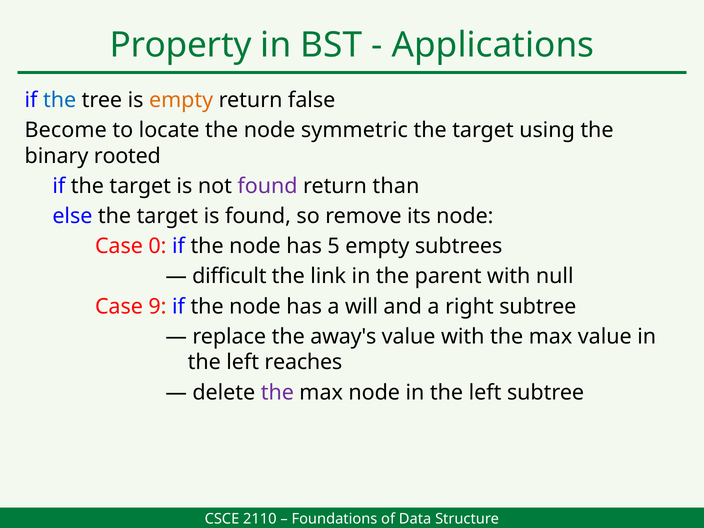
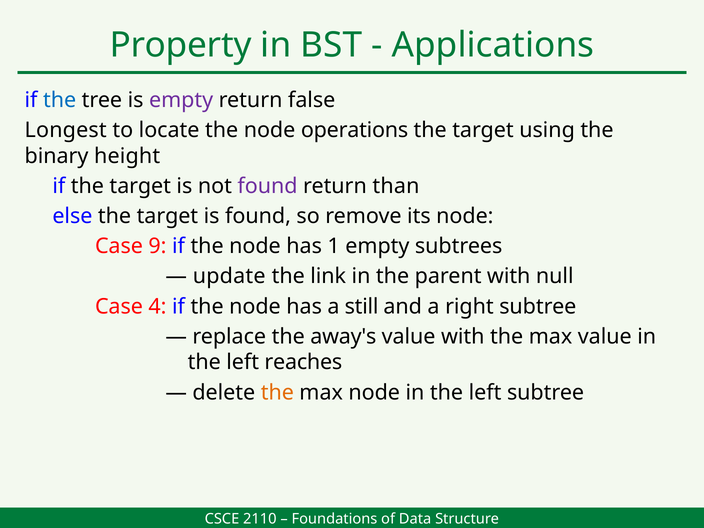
empty colour: orange -> purple (181, 100)
Become: Become -> Longest (66, 130)
symmetric: symmetric -> operations (355, 130)
rooted: rooted -> height (127, 156)
0: 0 -> 9 (157, 246)
5: 5 -> 1 (334, 246)
difficult: difficult -> update (229, 276)
9: 9 -> 4 (157, 306)
will: will -> still (362, 306)
the colour: purple -> orange (277, 392)
